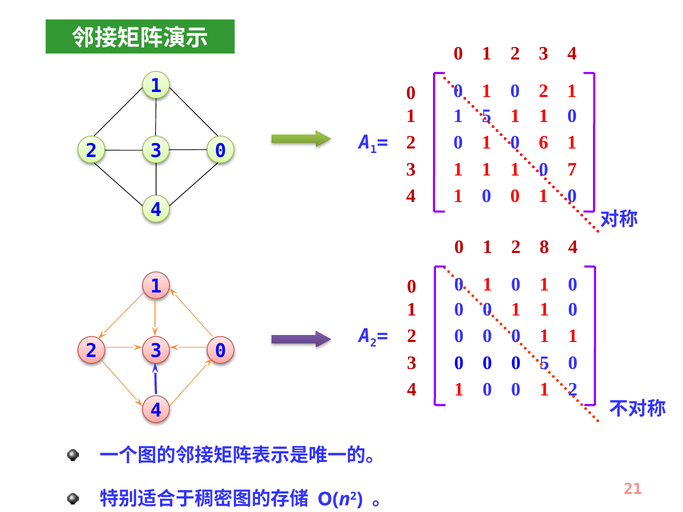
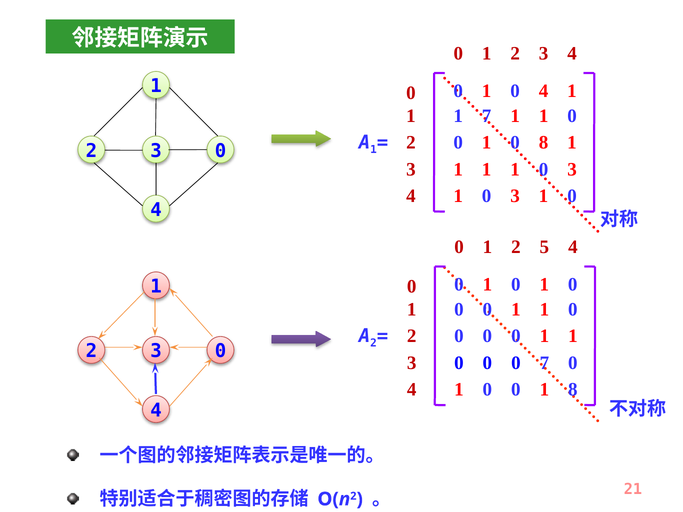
1 0 2: 2 -> 4 (544, 91)
1 5: 5 -> 7 (487, 116)
0 6: 6 -> 8 (544, 143)
1 1 0 7: 7 -> 3 (572, 169)
0: 0 -> 3 (515, 196)
8: 8 -> 5 (544, 247)
0 5: 5 -> 7 (544, 363)
2: 2 -> 8 (573, 390)
